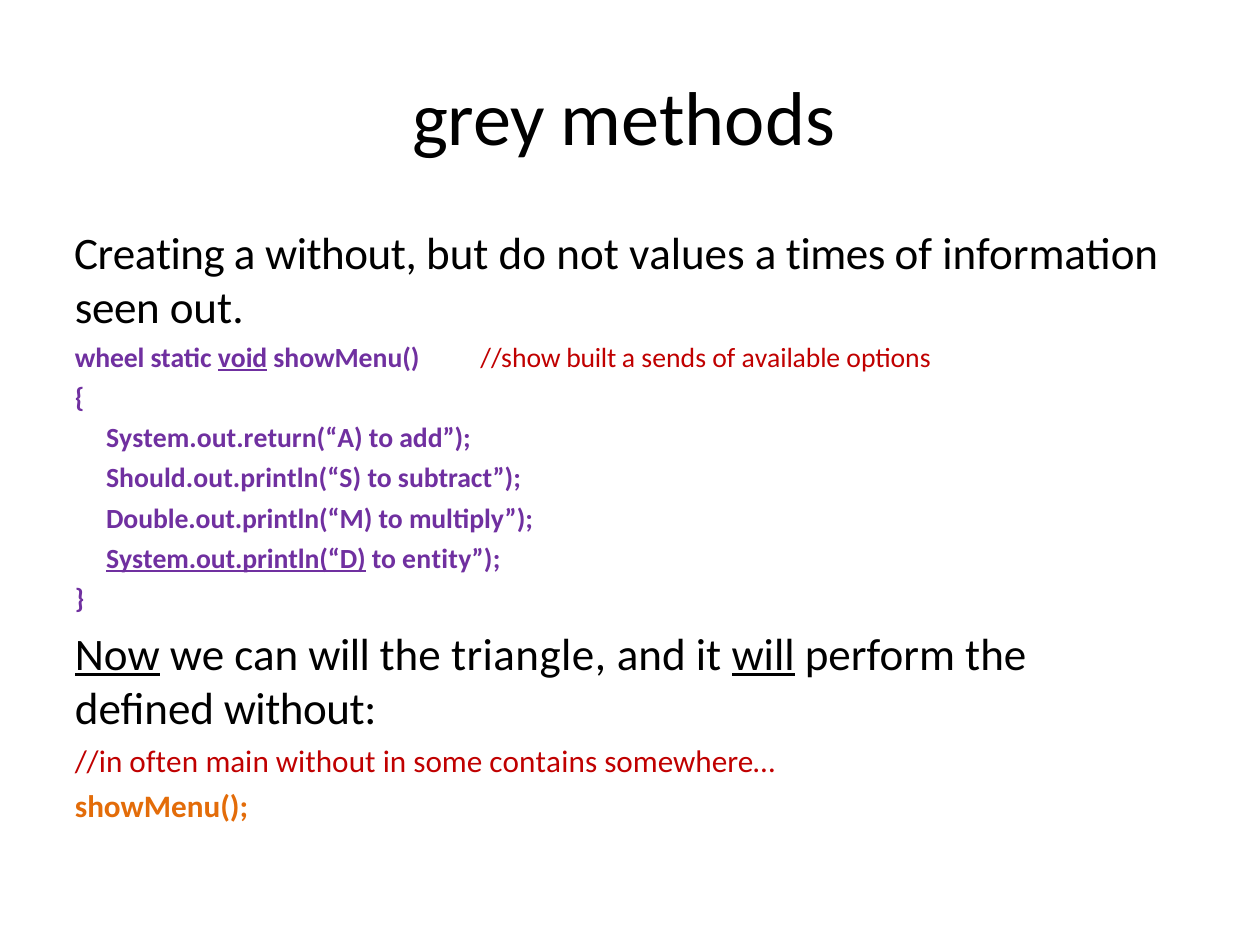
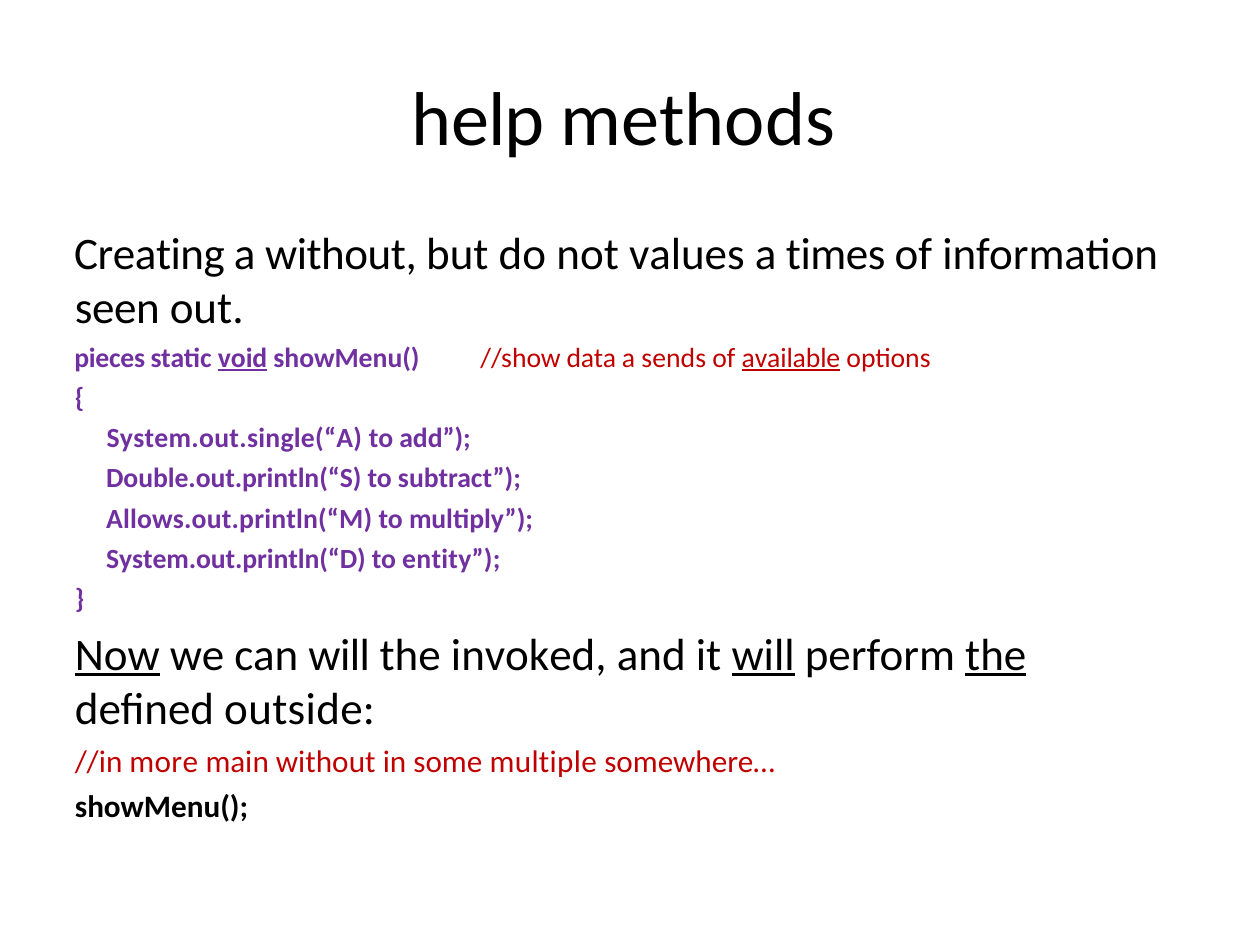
grey: grey -> help (478, 121)
wheel: wheel -> pieces (110, 358)
built: built -> data (591, 358)
available underline: none -> present (791, 358)
System.out.return(“A: System.out.return(“A -> System.out.single(“A (234, 439)
Should.out.println(“S: Should.out.println(“S -> Double.out.println(“S (234, 479)
Double.out.println(“M: Double.out.println(“M -> Allows.out.println(“M (239, 519)
System.out.println(“D underline: present -> none (236, 559)
triangle: triangle -> invoked (529, 655)
the underline: none -> present (996, 655)
defined without: without -> outside (300, 709)
often: often -> more (164, 762)
contains: contains -> multiple (543, 762)
showMenu( colour: orange -> black (162, 807)
